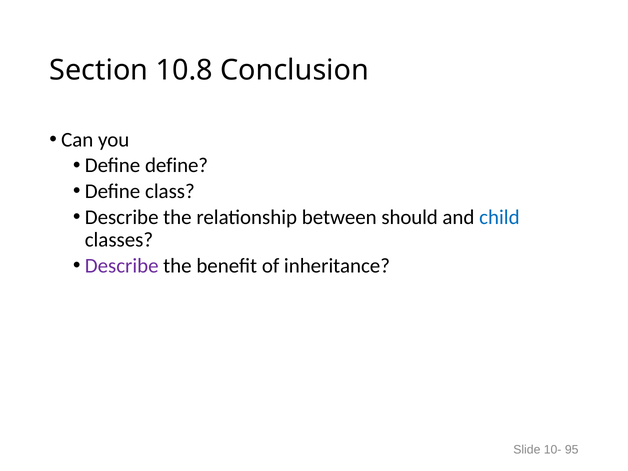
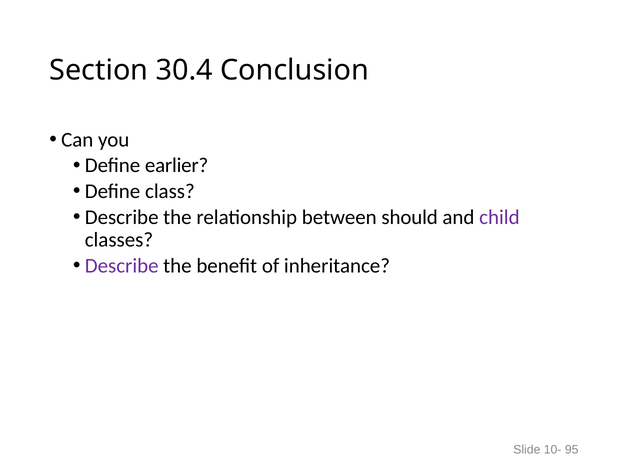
10.8: 10.8 -> 30.4 (184, 70)
Define define: define -> earlier (177, 166)
child colour: blue -> purple (499, 217)
